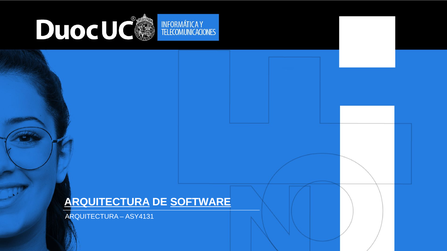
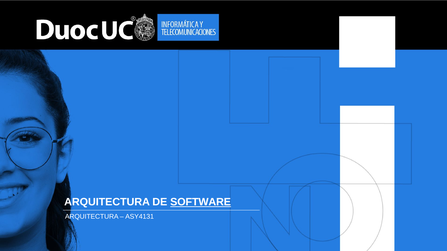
ARQUITECTURA underline: present -> none (107, 202)
